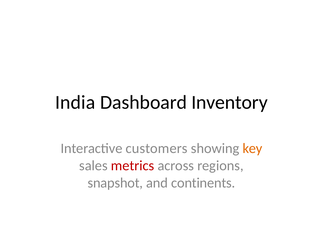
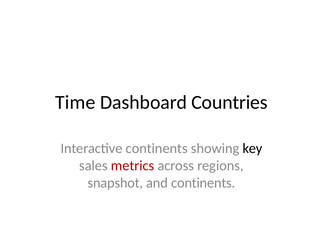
India: India -> Time (75, 103)
Inventory: Inventory -> Countries (230, 103)
Interactive customers: customers -> continents (157, 149)
key colour: orange -> black (253, 149)
